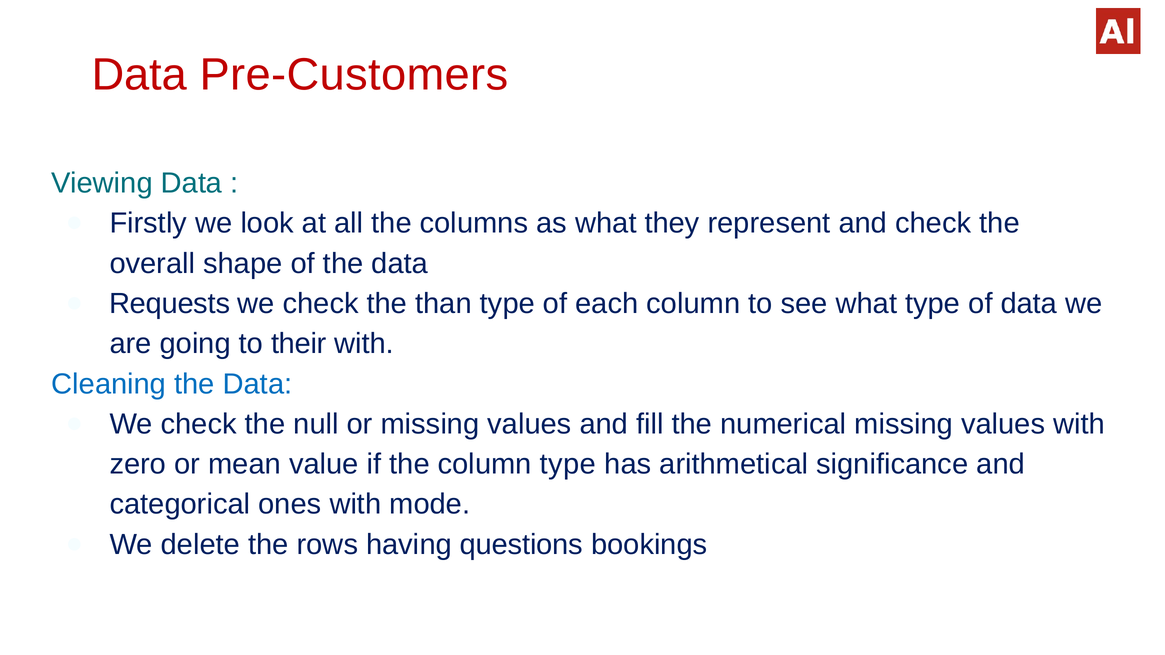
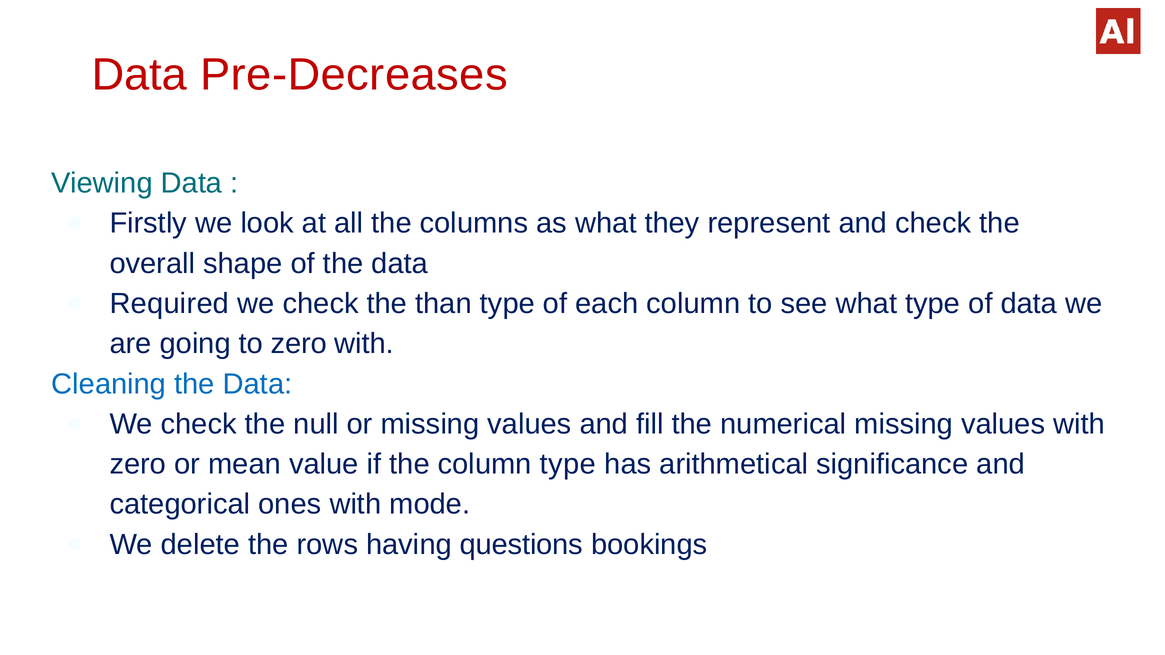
Pre-Customers: Pre-Customers -> Pre-Decreases (354, 75)
Requests: Requests -> Required (169, 304)
to their: their -> zero (299, 344)
